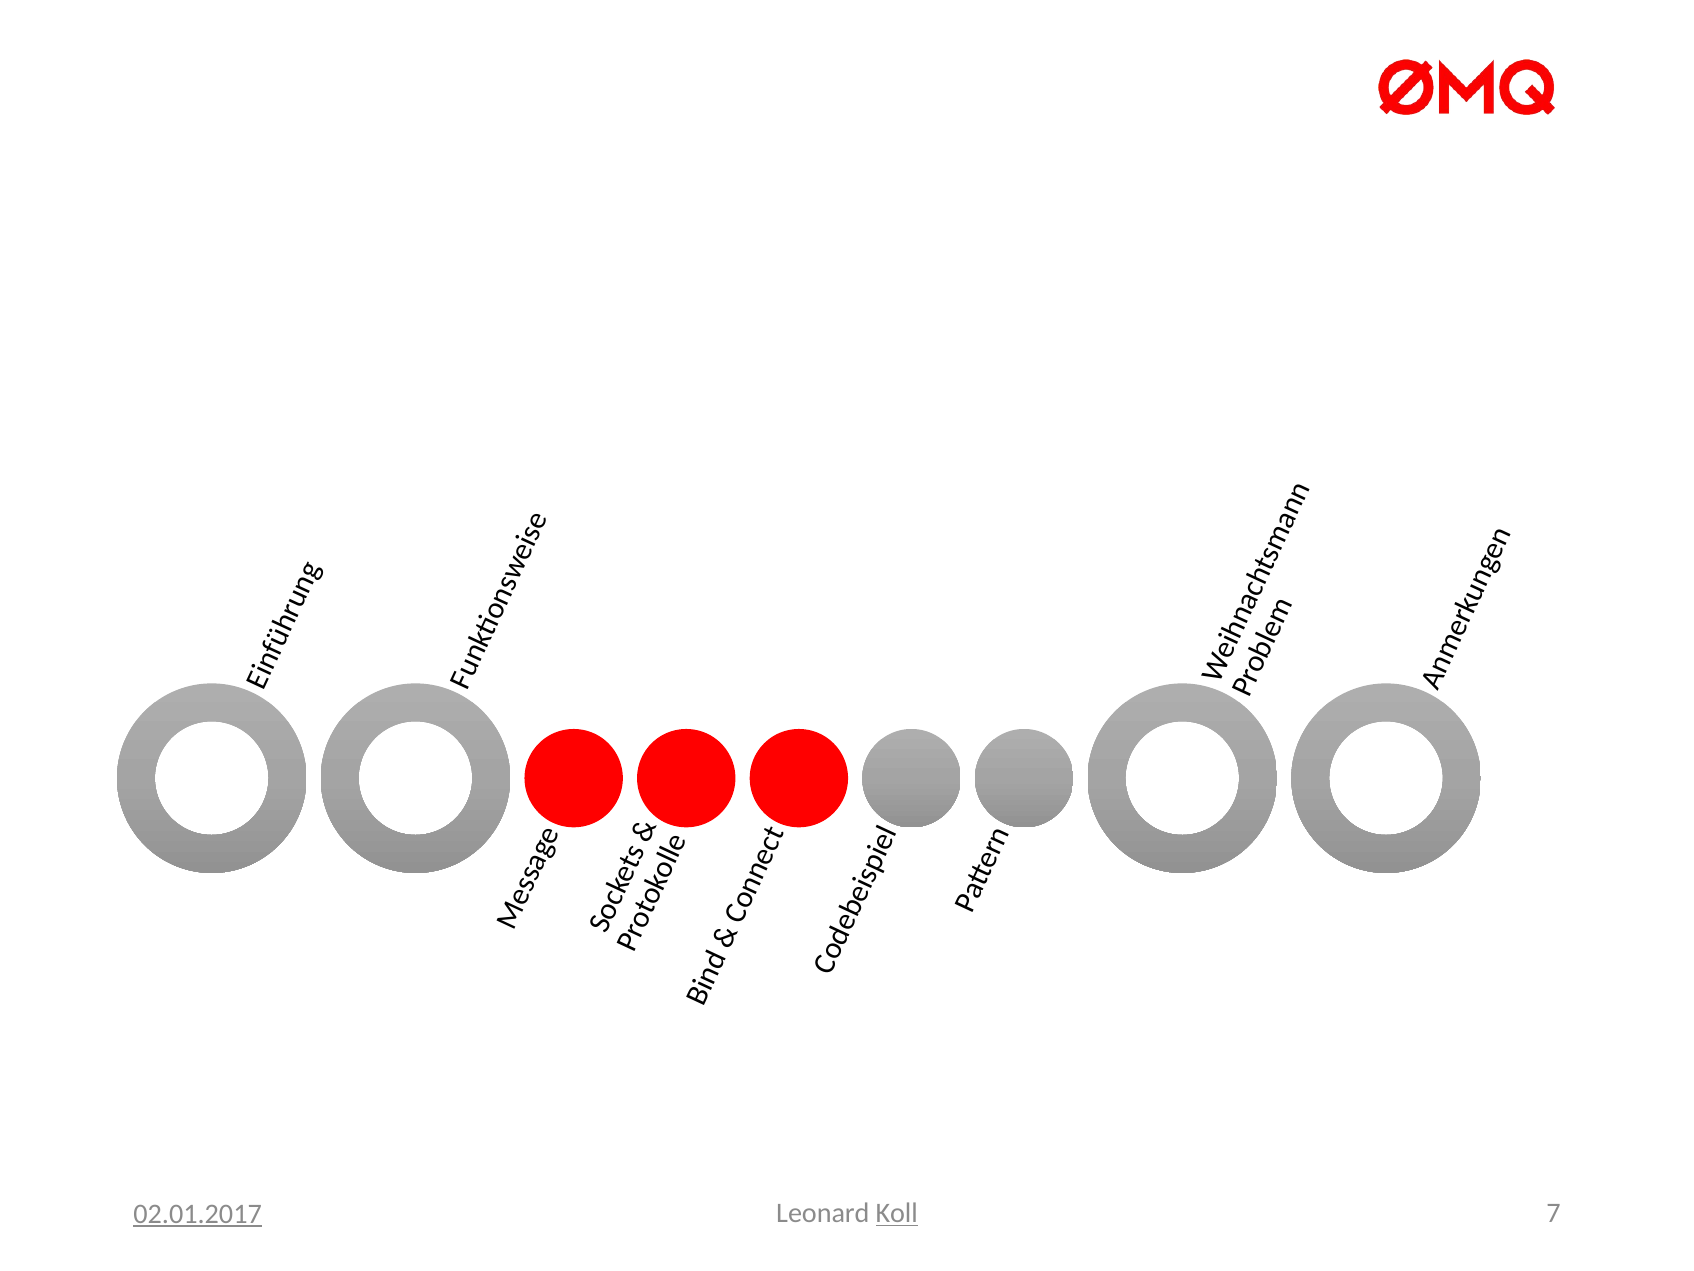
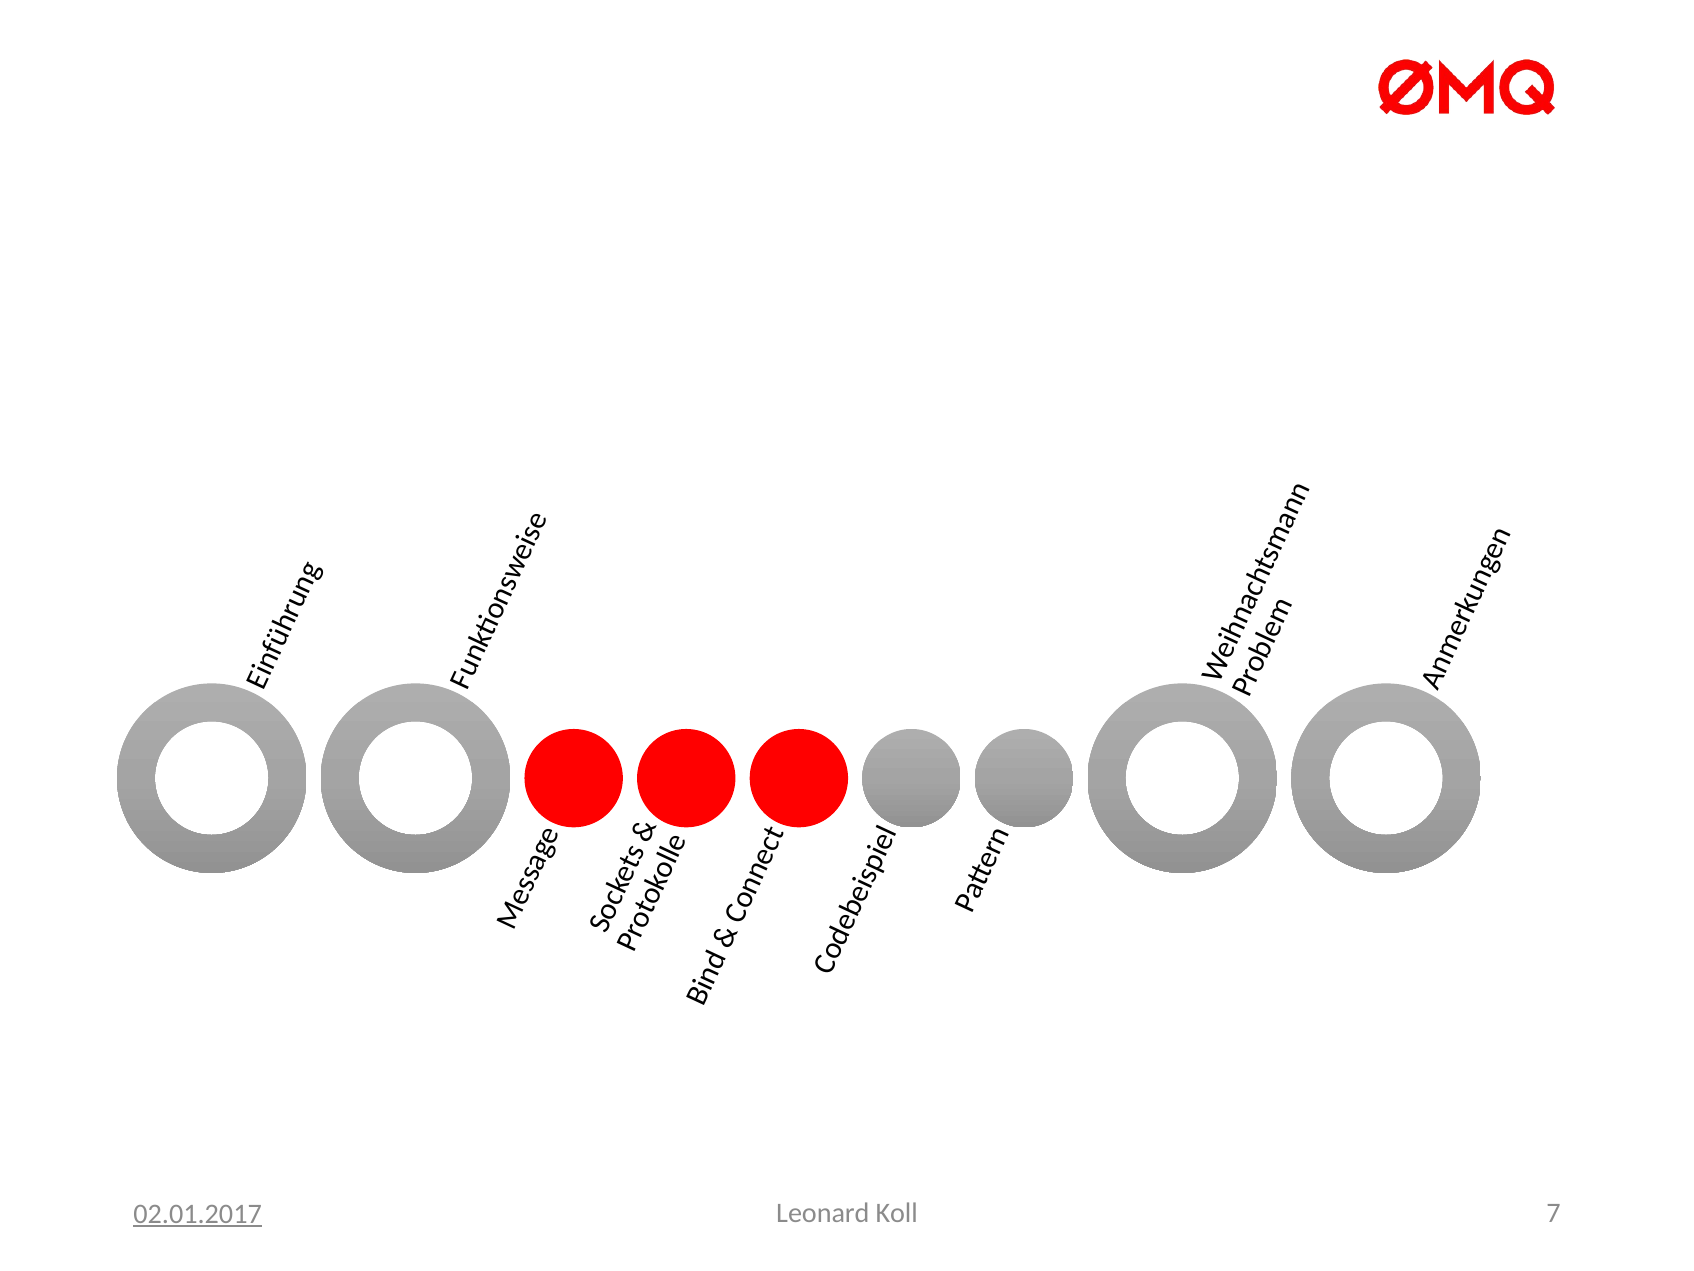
Koll underline: present -> none (897, 1213)
